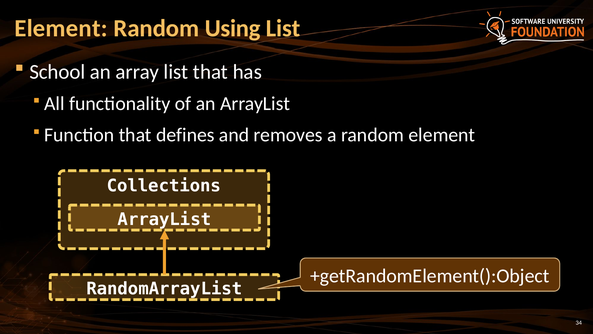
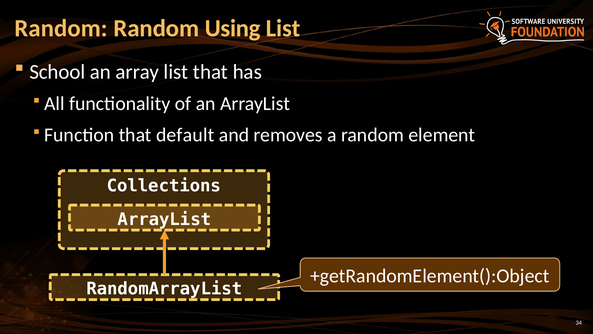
Element: Element -> Random (61, 28)
defines: defines -> default (185, 135)
